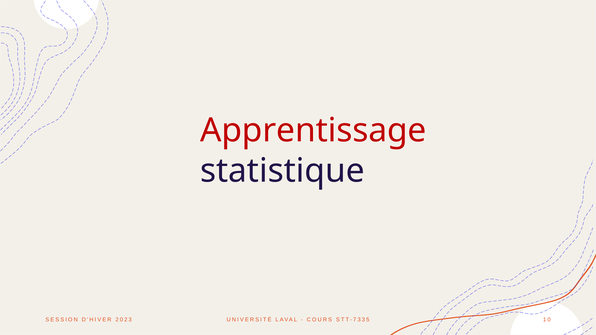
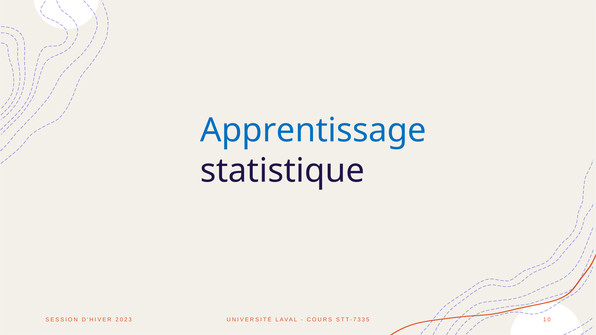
Apprentissage colour: red -> blue (313, 131)
